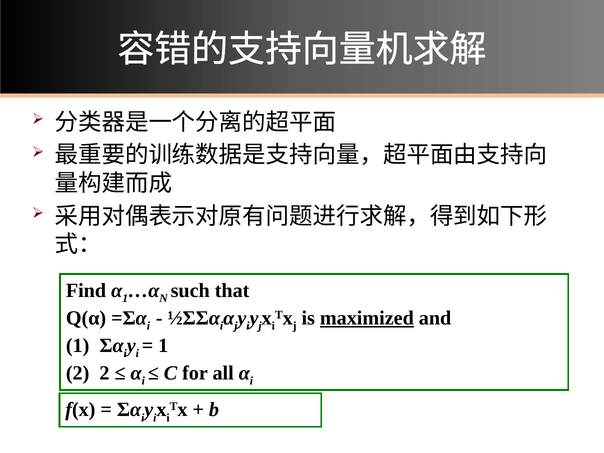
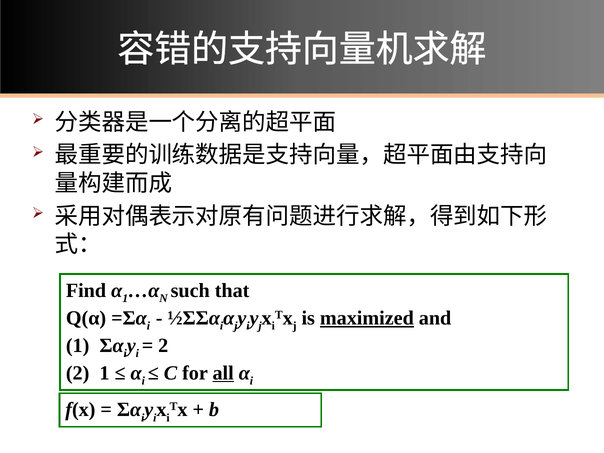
1: 1 -> 2 (163, 345)
2 2: 2 -> 1 (104, 373)
all underline: none -> present (223, 373)
